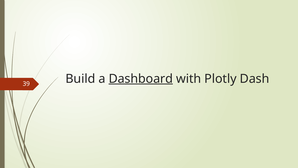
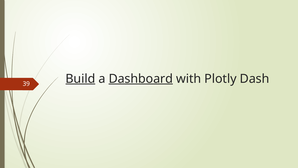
Build underline: none -> present (80, 79)
